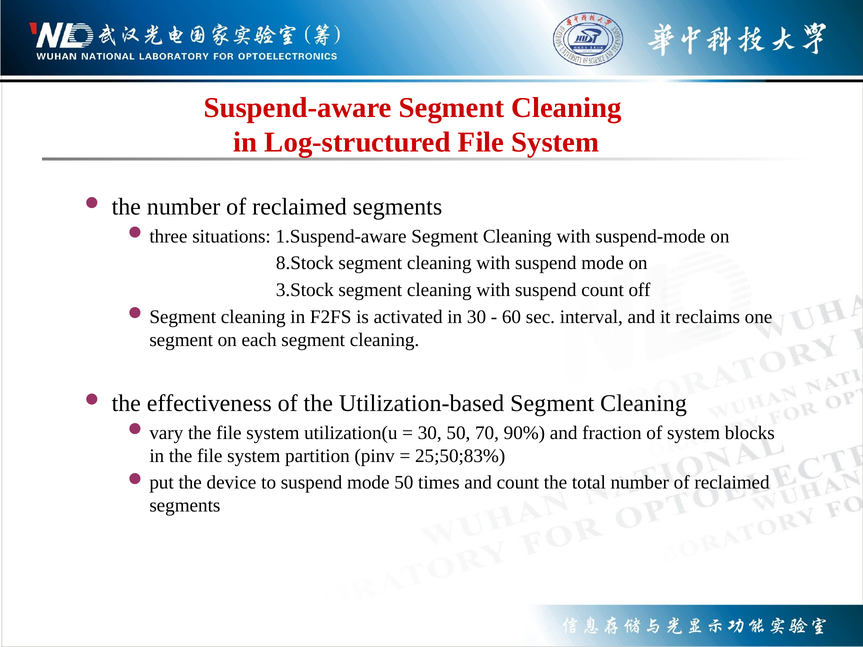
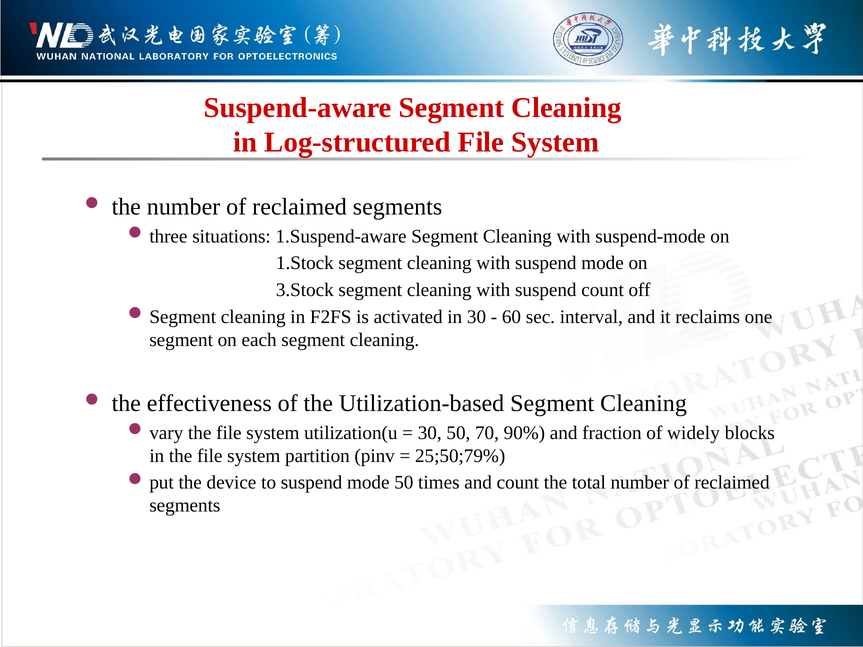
8.Stock: 8.Stock -> 1.Stock (305, 263)
of system: system -> widely (693, 433)
25;50;83%: 25;50;83% -> 25;50;79% (460, 456)
